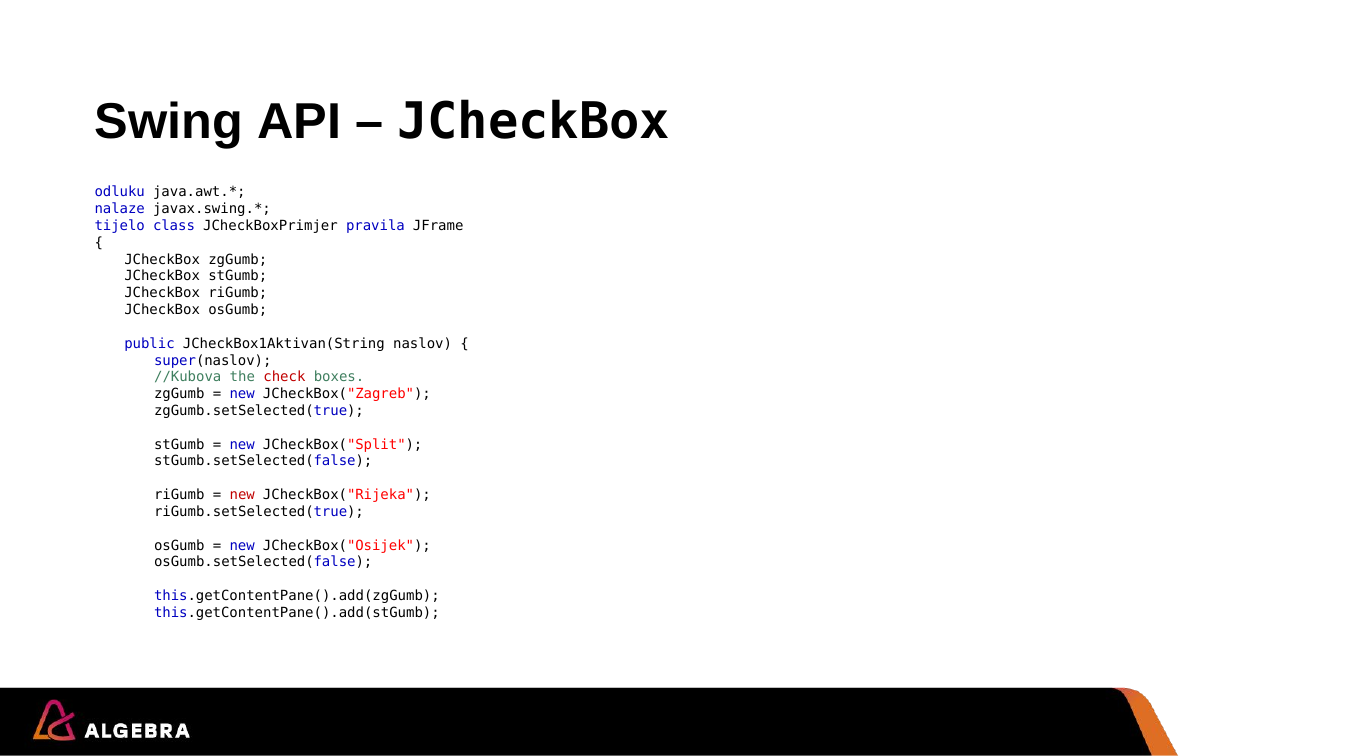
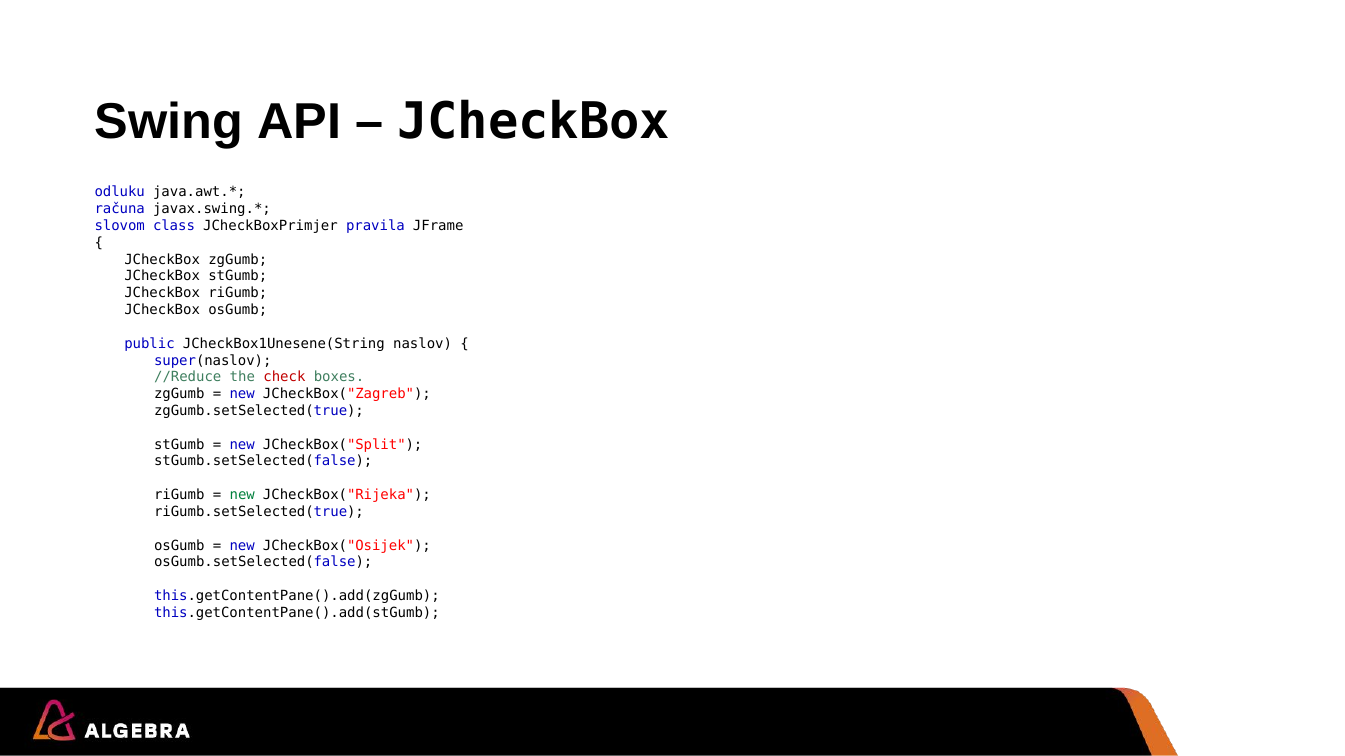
nalaze: nalaze -> računa (120, 209)
tijelo: tijelo -> slovom (120, 226)
JCheckBox1Aktivan(String: JCheckBox1Aktivan(String -> JCheckBox1Unesene(String (284, 344)
//Kubova: //Kubova -> //Reduce (188, 378)
new colour: red -> green (242, 495)
